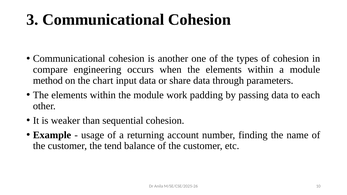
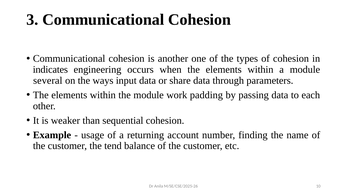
compare: compare -> indicates (50, 70)
method: method -> several (48, 81)
chart: chart -> ways (103, 81)
